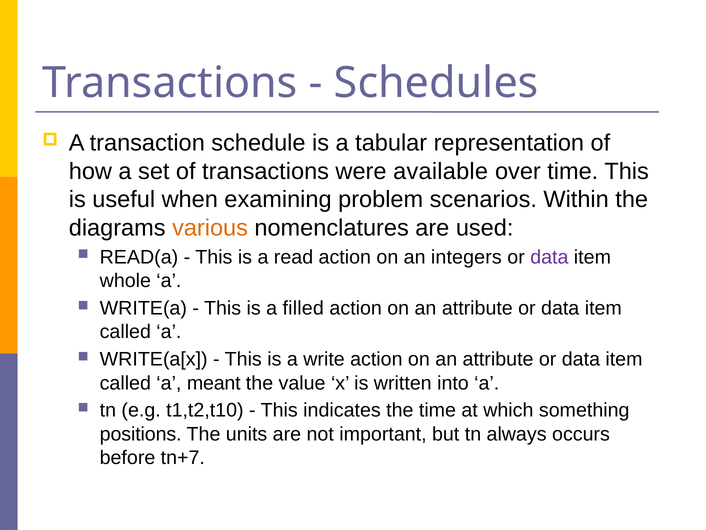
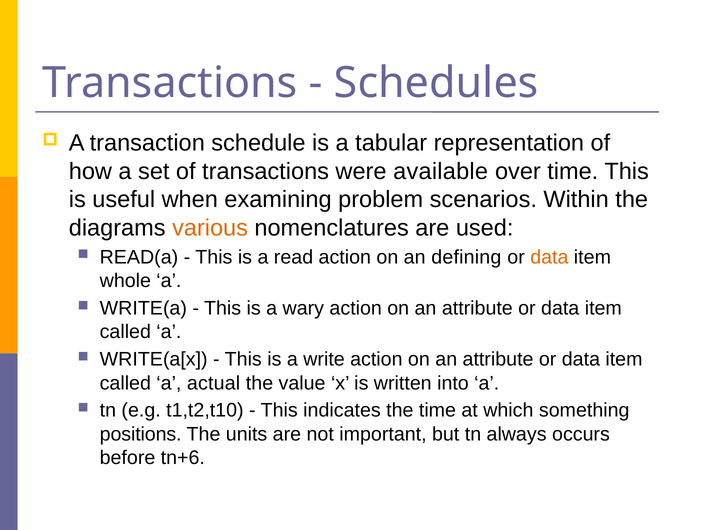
integers: integers -> defining (466, 257)
data colour: purple -> orange (549, 257)
filled: filled -> wary (303, 308)
meant: meant -> actual (214, 383)
tn+7: tn+7 -> tn+6 (183, 457)
